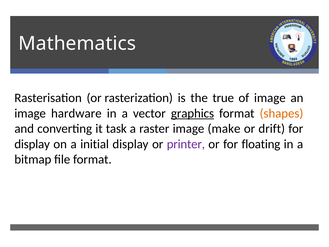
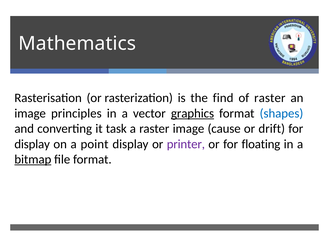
true: true -> find (223, 98)
of image: image -> raster (270, 98)
hardware: hardware -> principles (76, 113)
shapes colour: orange -> blue (281, 113)
make: make -> cause (224, 129)
initial: initial -> point (95, 144)
bitmap underline: none -> present (33, 159)
